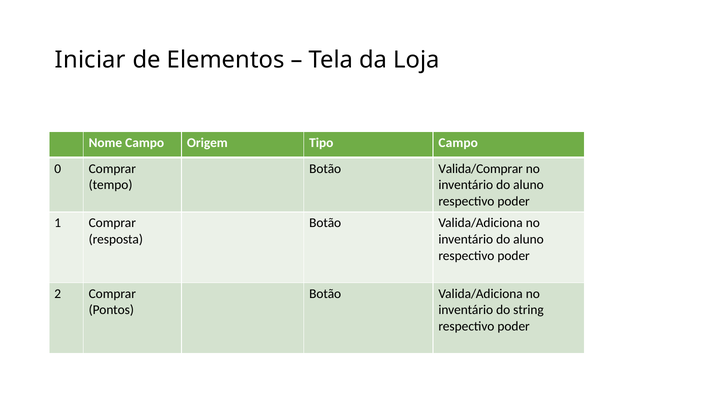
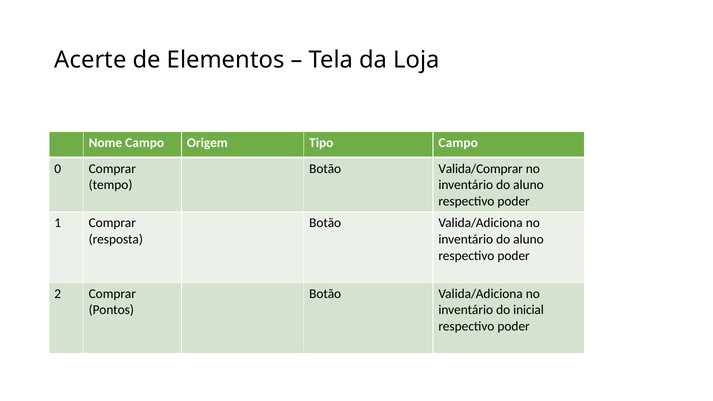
Iniciar: Iniciar -> Acerte (90, 60)
string: string -> inicial (529, 310)
